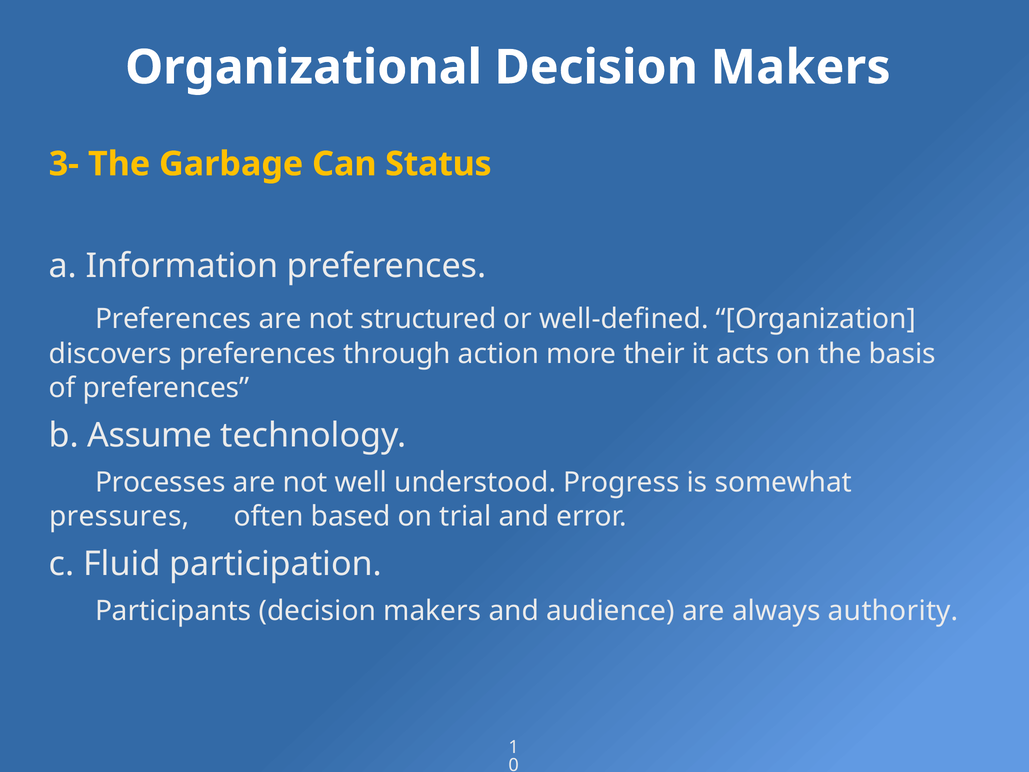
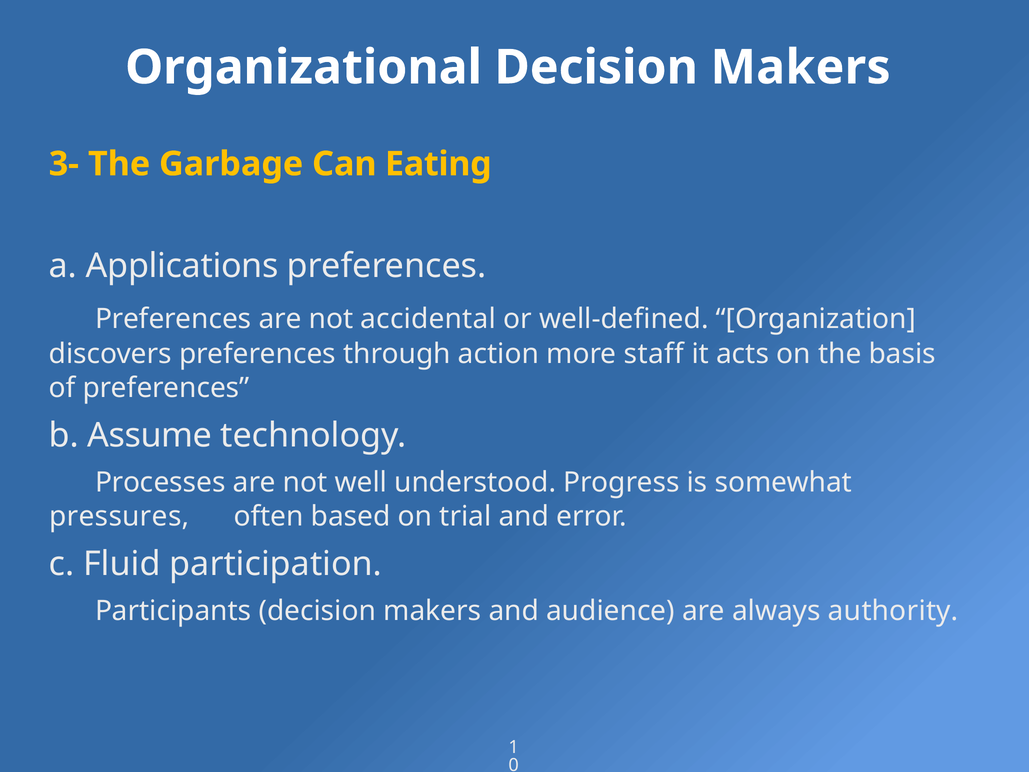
Status: Status -> Eating (438, 164)
Information: Information -> Applications (182, 266)
structured: structured -> accidental (428, 319)
their: their -> staff (654, 354)
